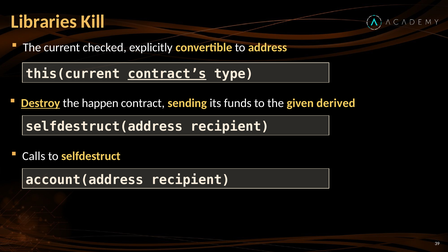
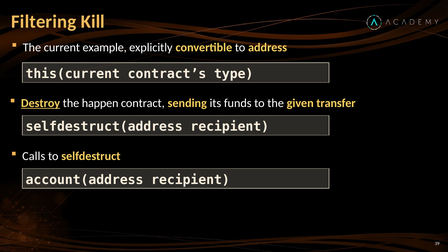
Libraries: Libraries -> Filtering (44, 22)
checked: checked -> example (105, 48)
contract’s underline: present -> none (167, 74)
derived: derived -> transfer (336, 103)
